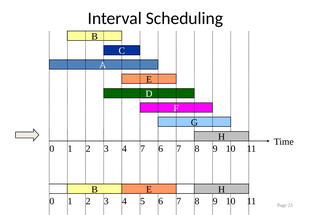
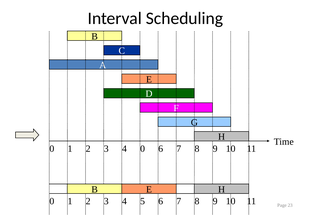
4 7: 7 -> 0 (143, 149)
